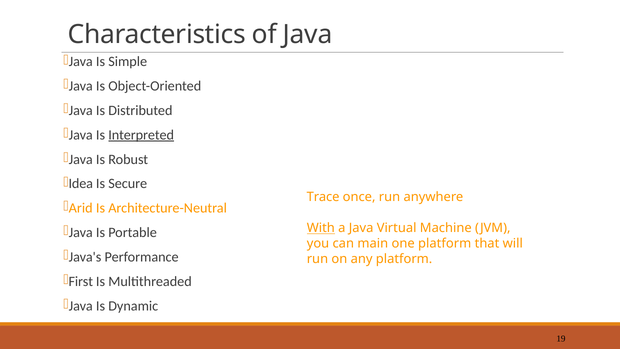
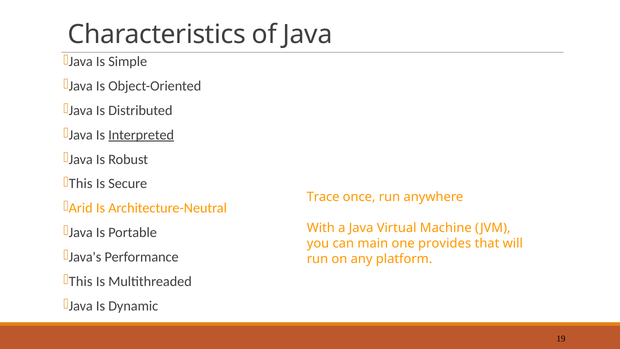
Idea: Idea -> This (81, 184)
With underline: present -> none (321, 228)
one platform: platform -> provides (445, 243)
First: First -> This (81, 281)
